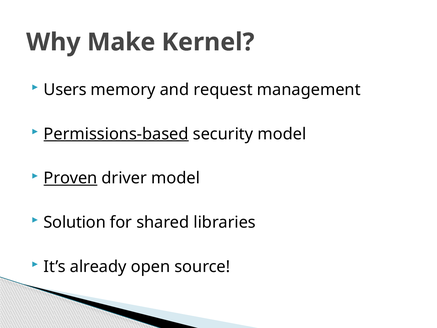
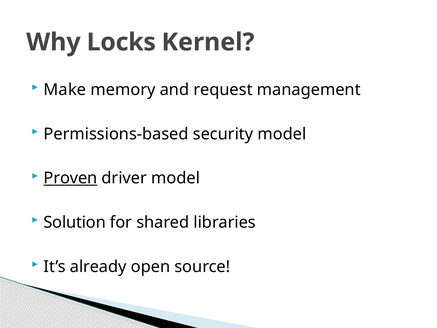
Make: Make -> Locks (121, 42)
Users: Users -> Make (65, 90)
Permissions-based underline: present -> none (116, 134)
